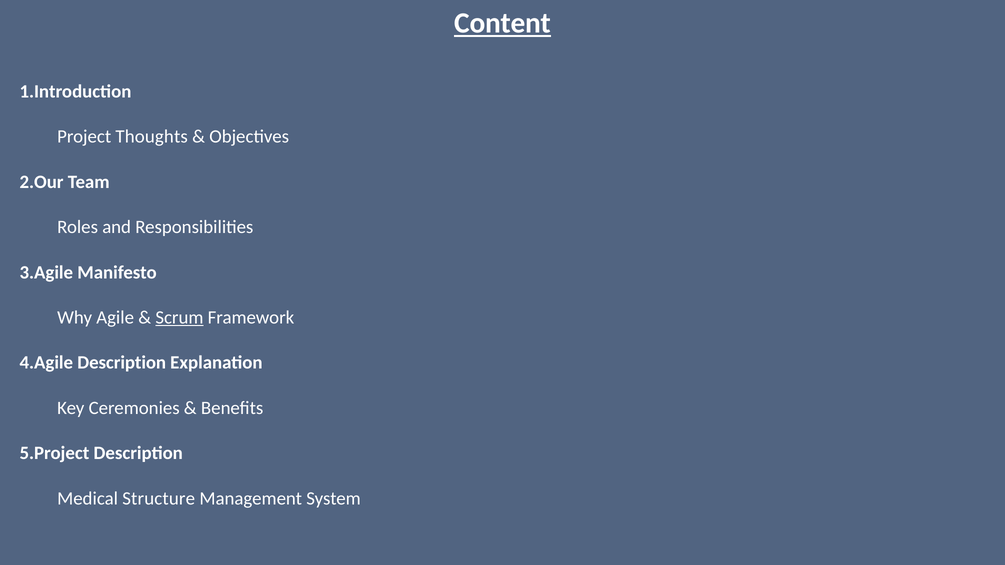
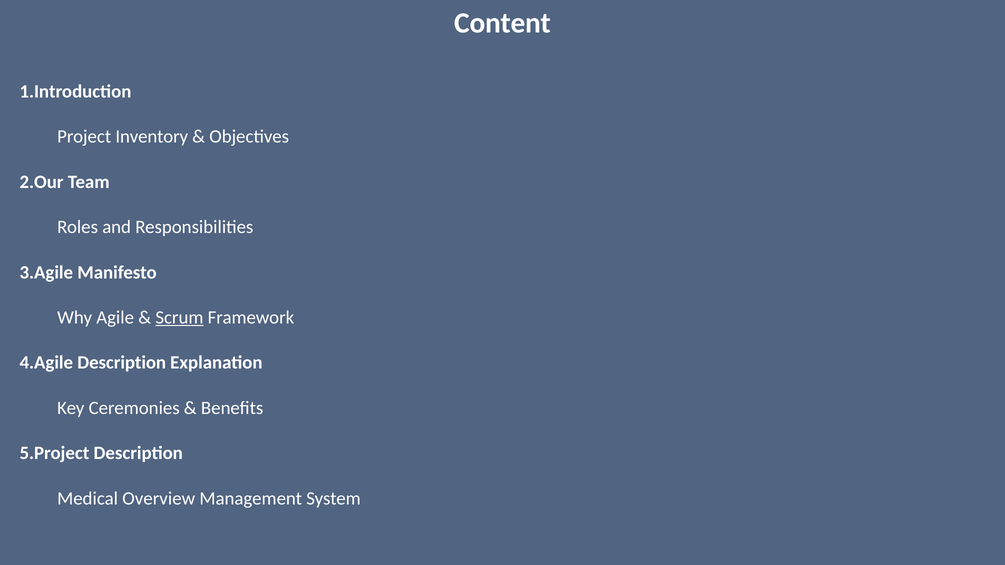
Content underline: present -> none (503, 23)
Thoughts: Thoughts -> Inventory (152, 137)
Structure: Structure -> Overview (159, 499)
